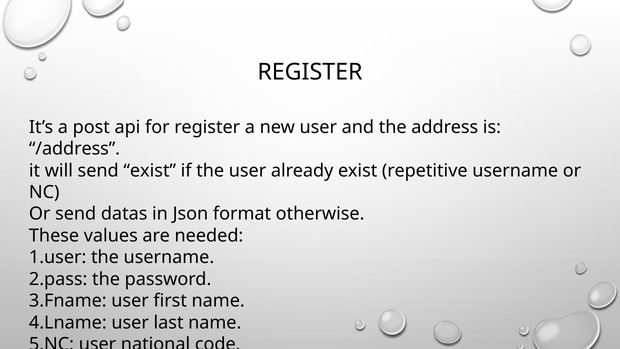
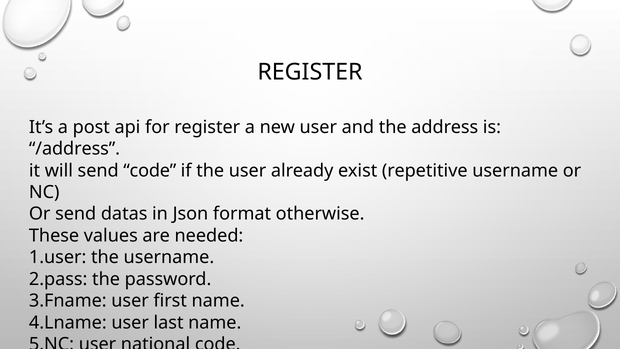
send exist: exist -> code (150, 170)
